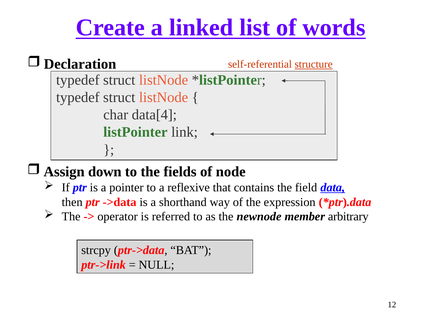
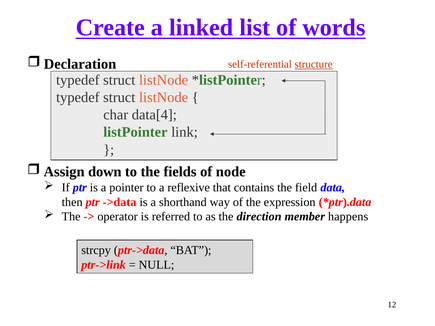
data underline: present -> none (333, 188)
newnode: newnode -> direction (259, 217)
arbitrary: arbitrary -> happens (348, 217)
